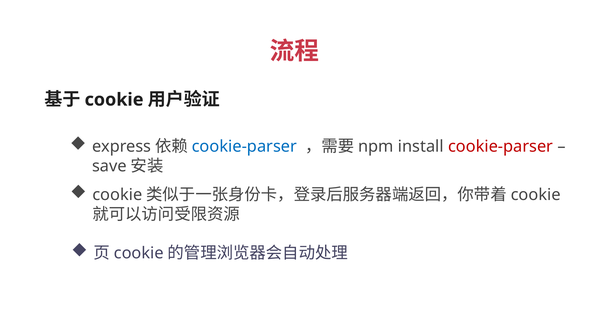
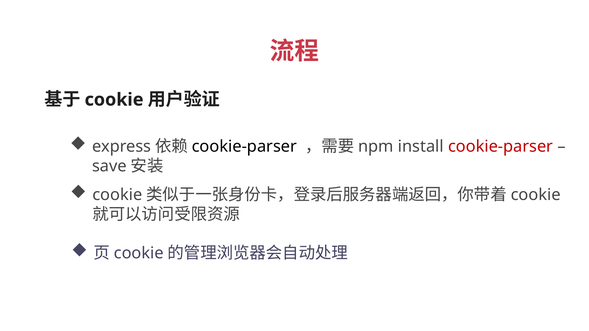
cookie-parser colour: blue -> black (244, 147)
